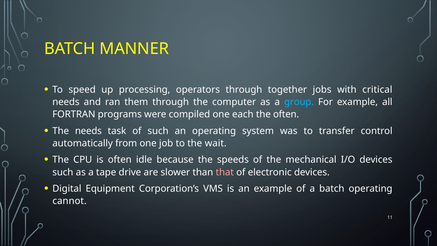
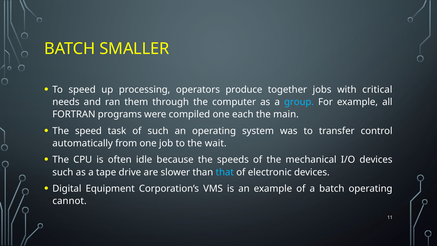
MANNER: MANNER -> SMALLER (134, 49)
operators through: through -> produce (244, 90)
the often: often -> main (286, 114)
The needs: needs -> speed (88, 131)
that colour: pink -> light blue (225, 172)
